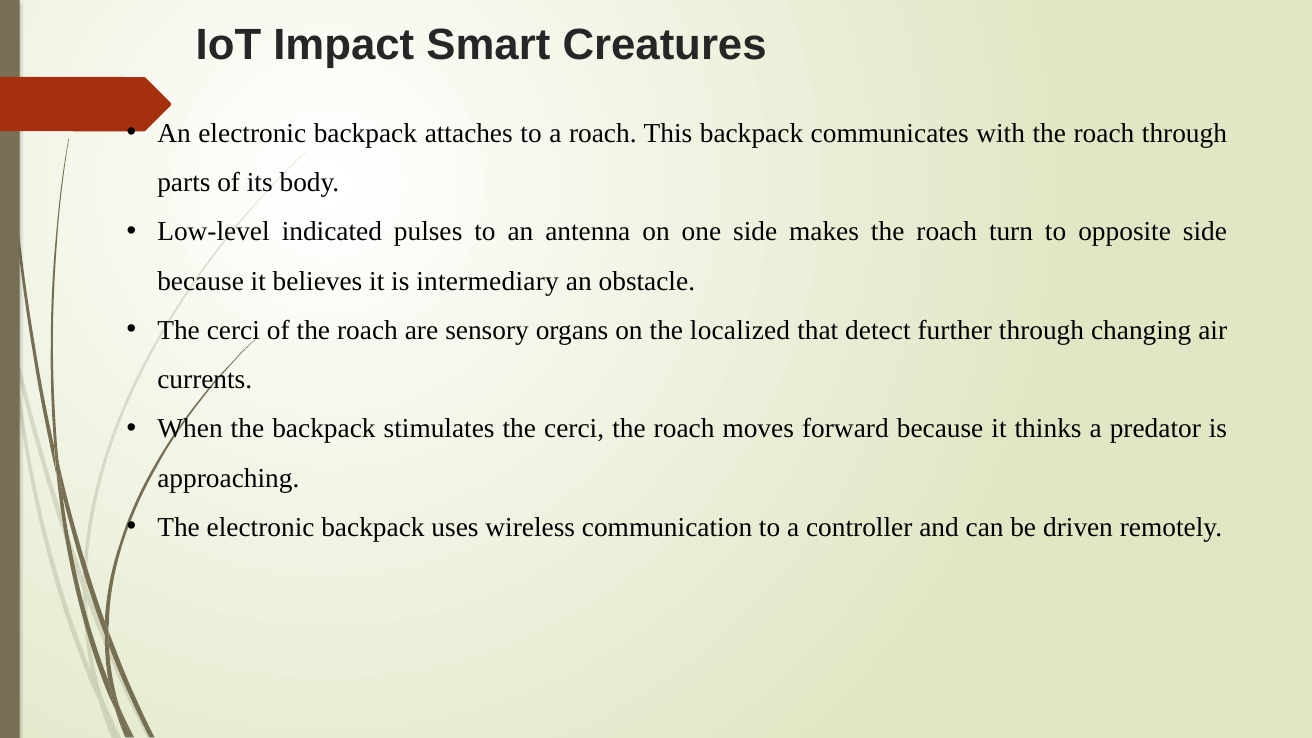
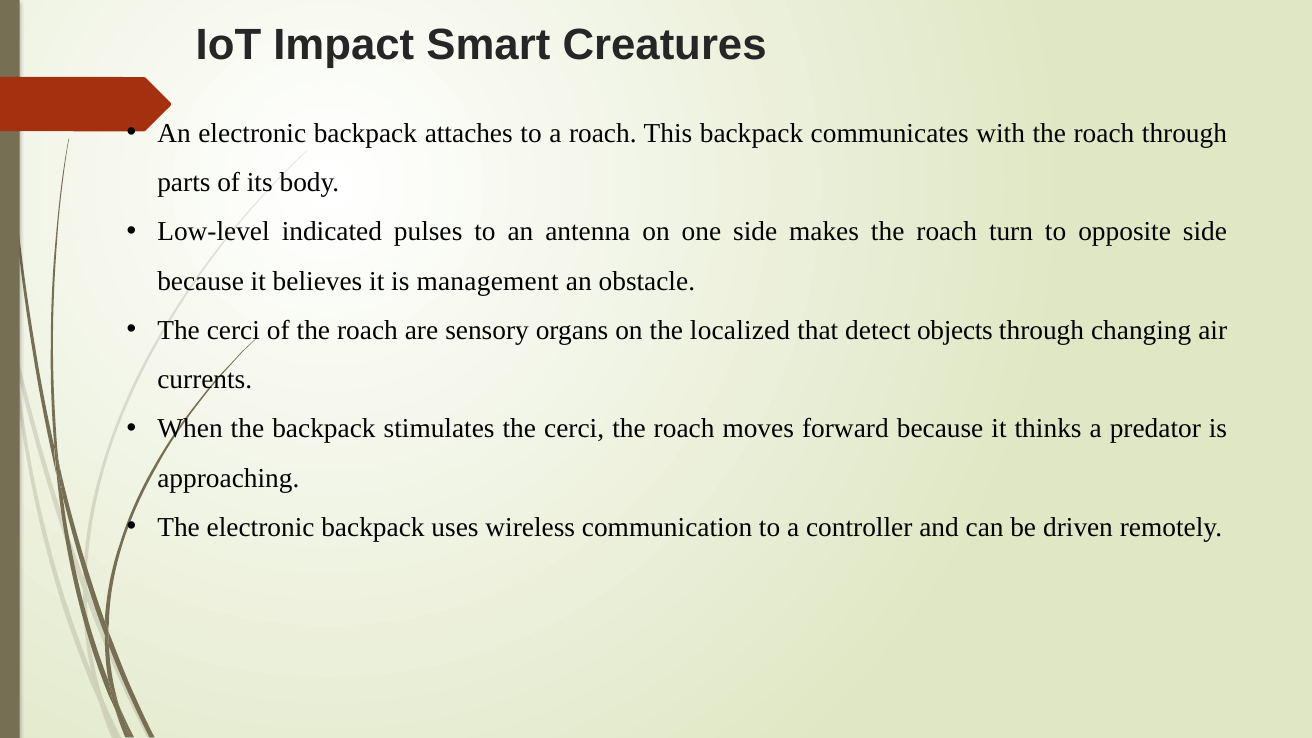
intermediary: intermediary -> management (488, 281)
further: further -> objects (955, 330)
